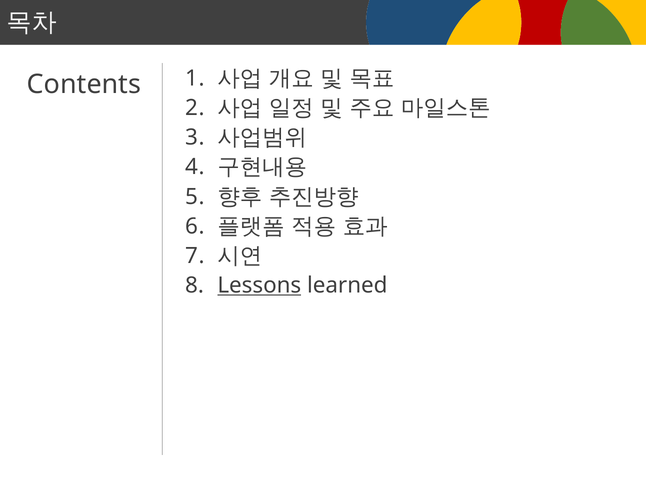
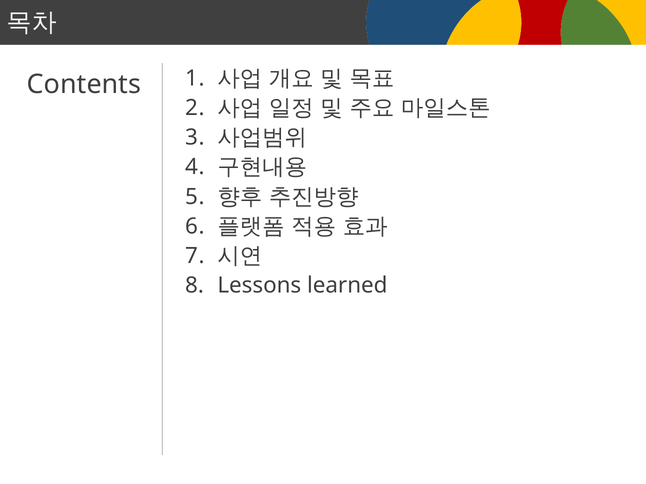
Lessons underline: present -> none (259, 286)
